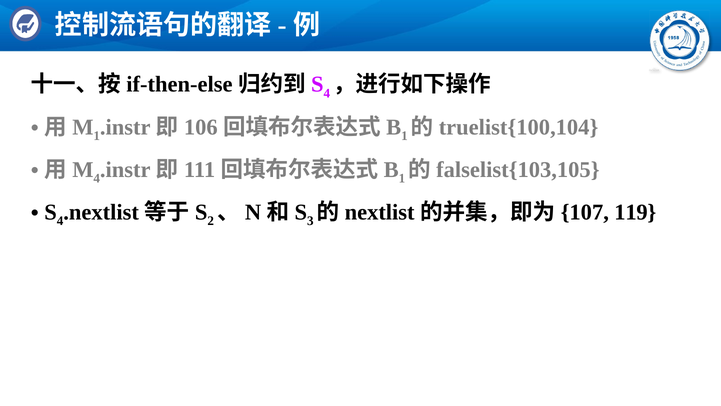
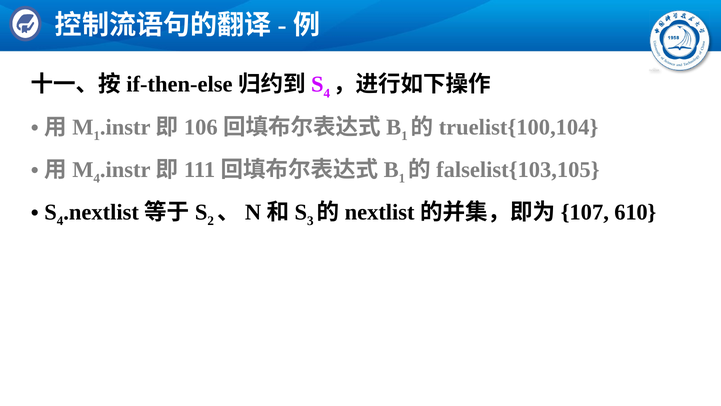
119: 119 -> 610 (635, 212)
